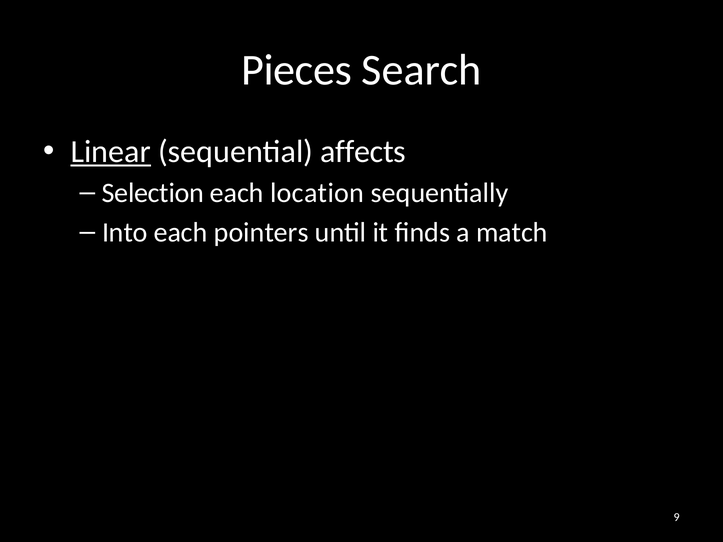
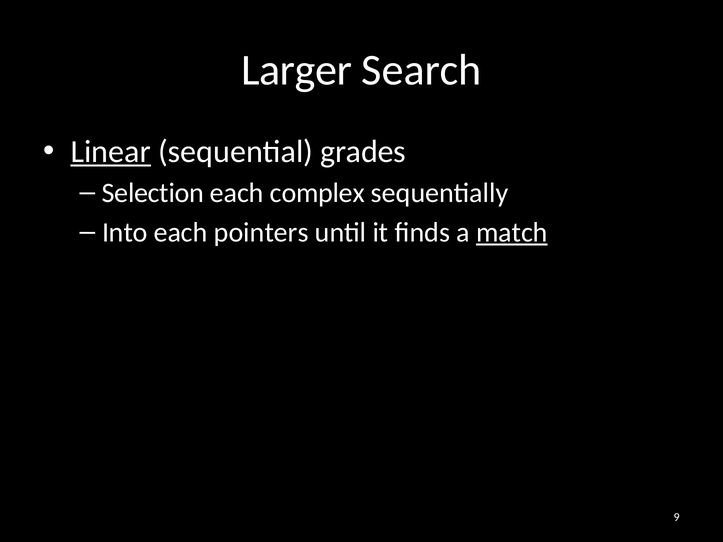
Pieces: Pieces -> Larger (296, 70)
affects: affects -> grades (363, 152)
location: location -> complex (317, 193)
match underline: none -> present (512, 233)
